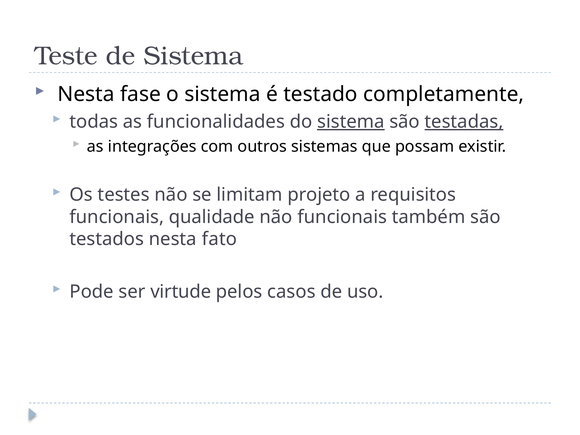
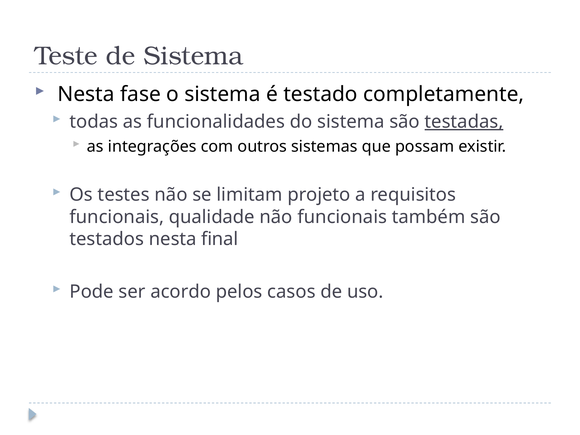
sistema underline: present -> none (351, 122)
fato: fato -> final (220, 239)
virtude: virtude -> acordo (181, 292)
